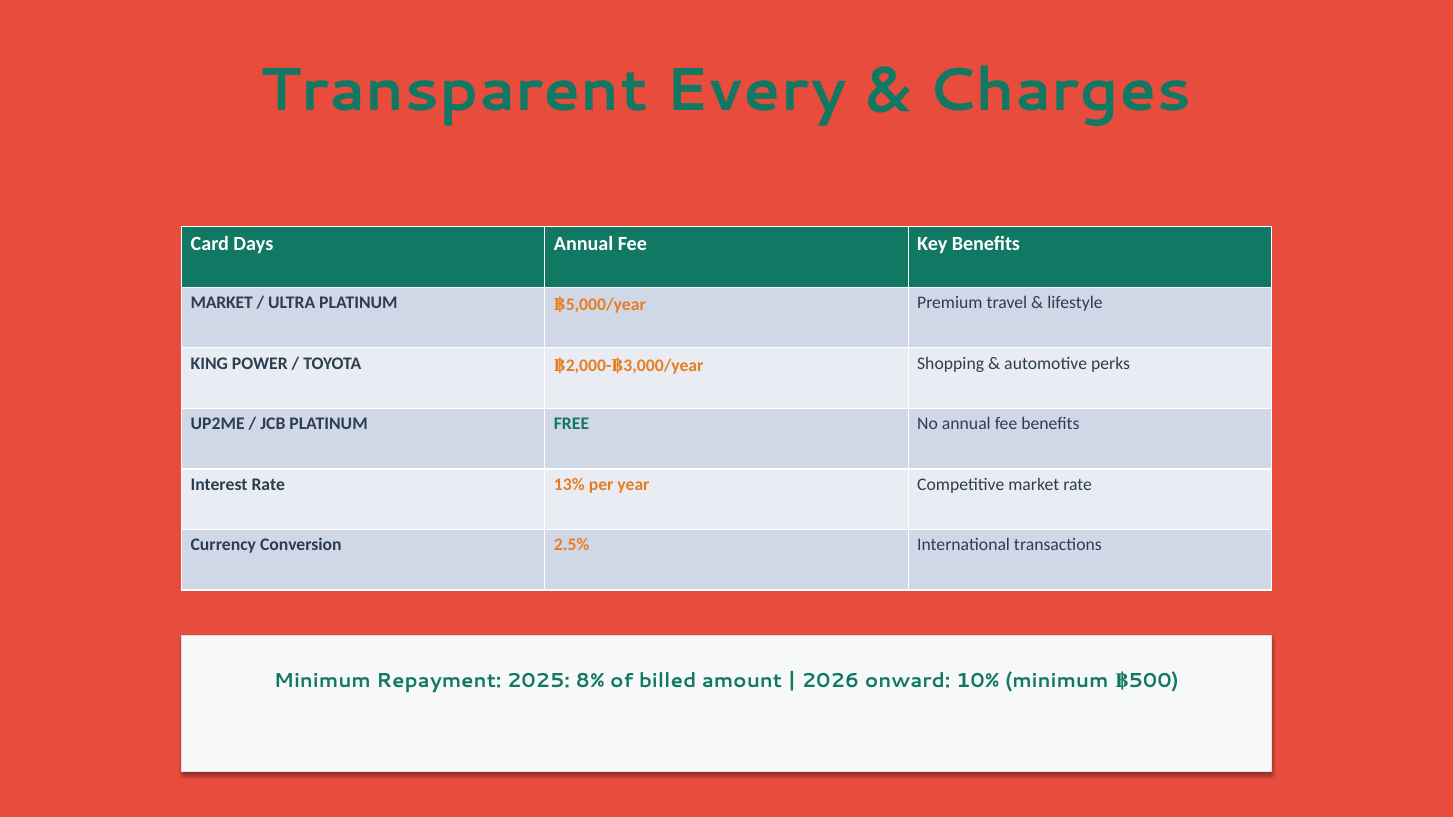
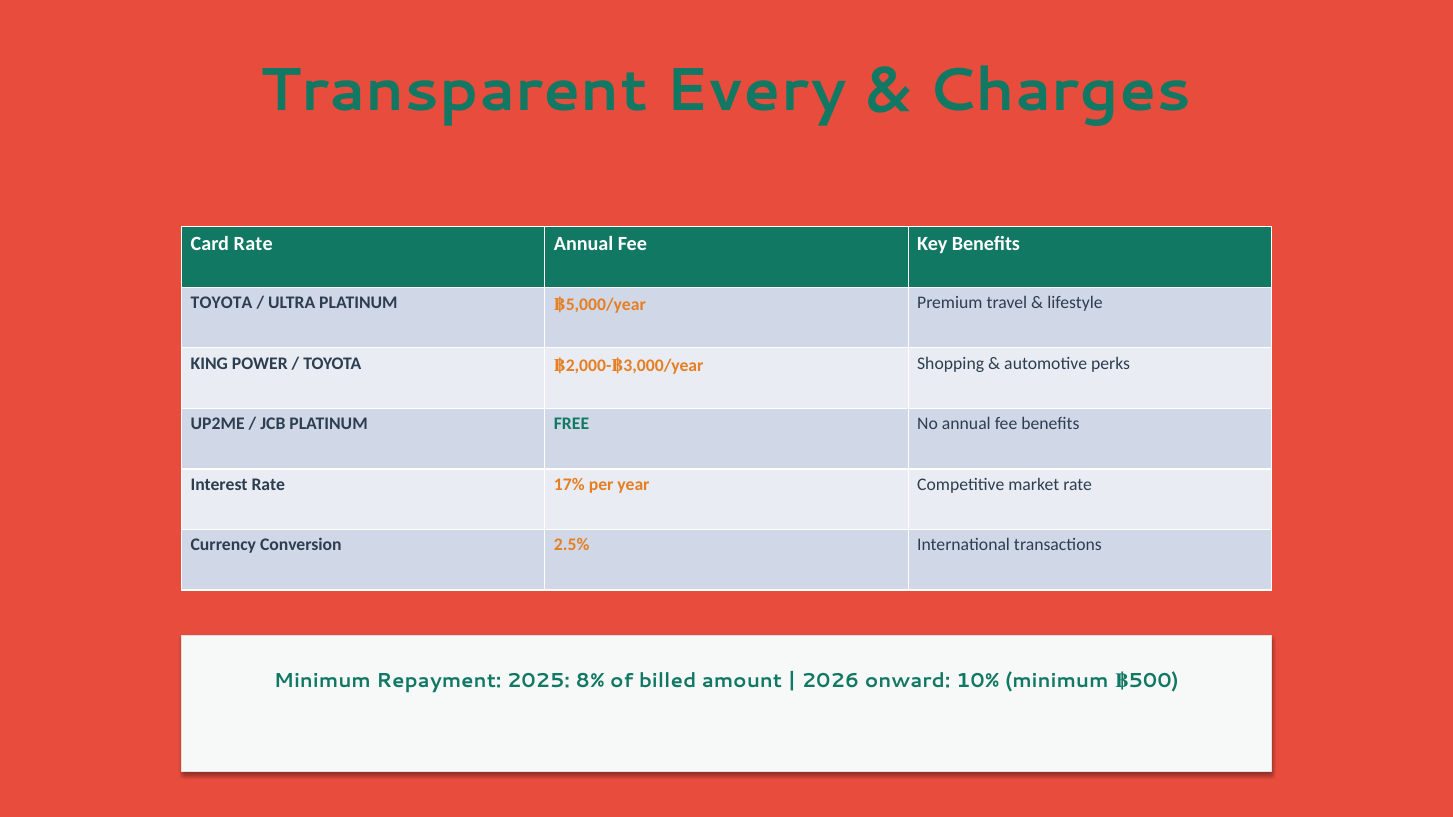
Card Days: Days -> Rate (253, 244)
MARKET: MARKET -> TOYOTA (222, 303)
13%: 13% -> 17% (569, 485)
